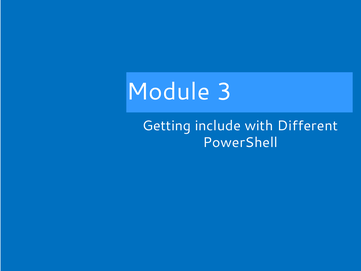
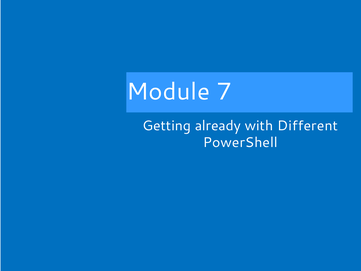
3: 3 -> 7 (224, 92)
include: include -> already (218, 126)
